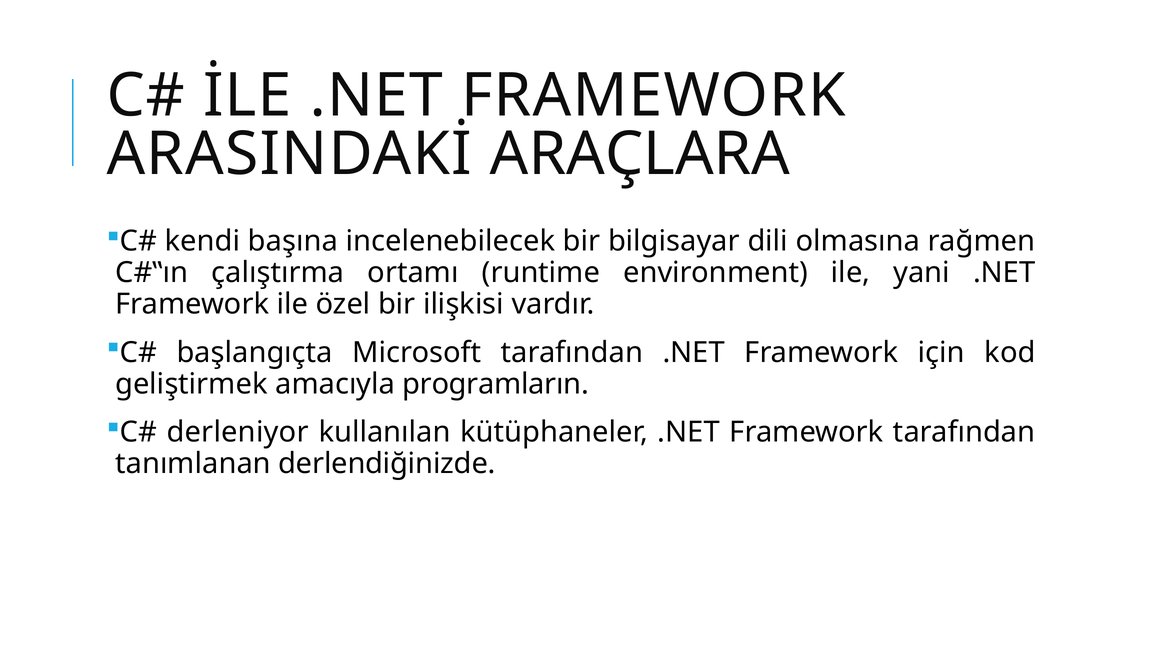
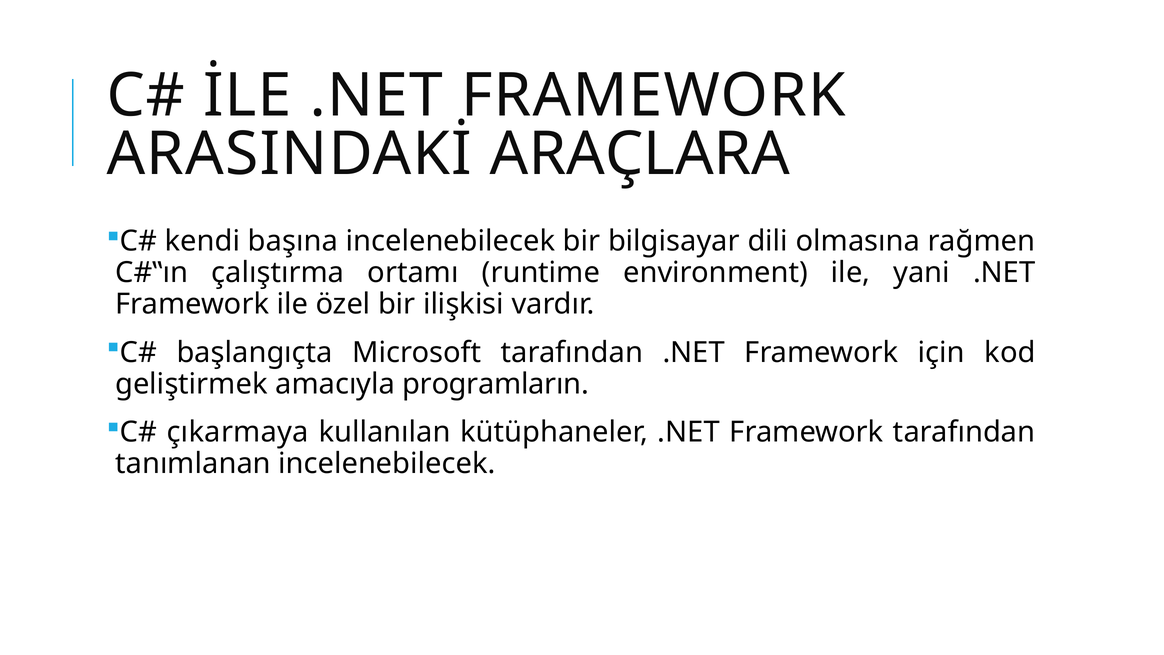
derleniyor: derleniyor -> çıkarmaya (238, 432)
tanımlanan derlendiğinizde: derlendiğinizde -> incelenebilecek (387, 464)
